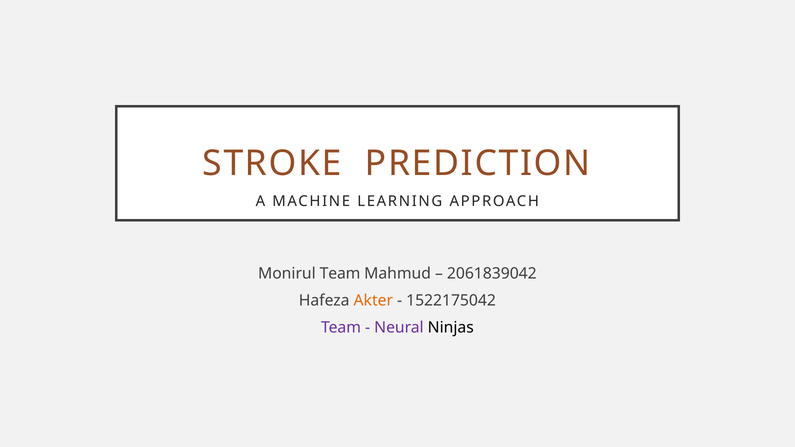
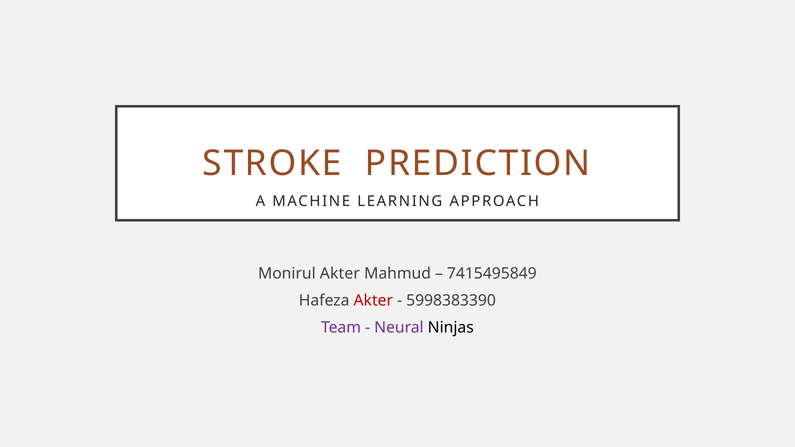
Monirul Team: Team -> Akter (340, 273)
2061839042: 2061839042 -> 7415495849 (492, 273)
Akter colour: orange -> red (373, 301)
1522175042: 1522175042 -> 5998383390 (451, 301)
